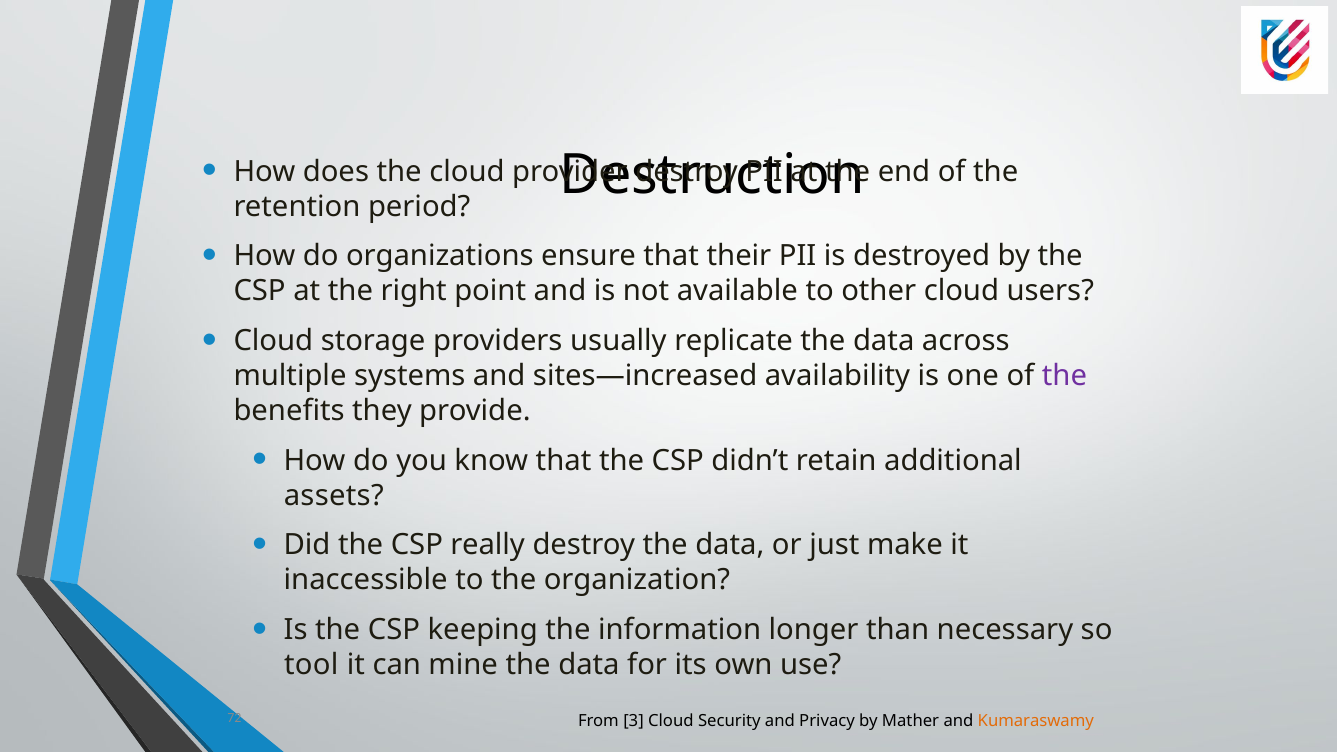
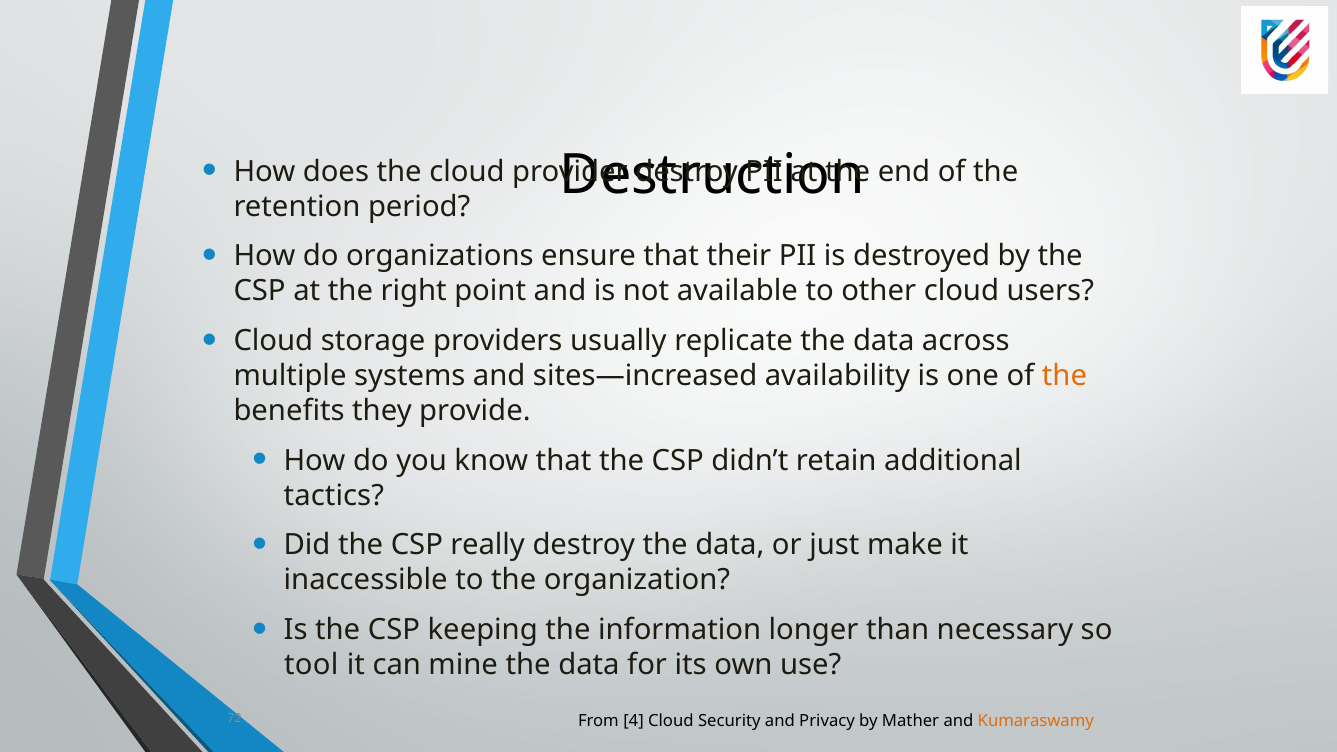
the colour: purple -> orange (1064, 376)
assets: assets -> tactics (334, 496)
3: 3 -> 4 (634, 721)
